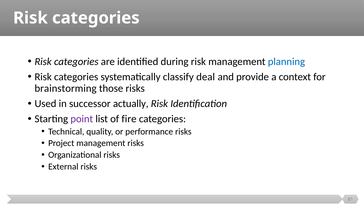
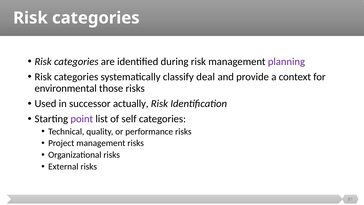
planning colour: blue -> purple (286, 62)
brainstorming: brainstorming -> environmental (66, 88)
fire: fire -> self (129, 119)
